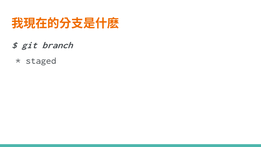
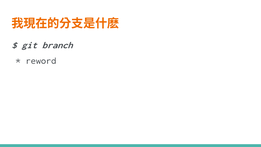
staged: staged -> reword (41, 61)
